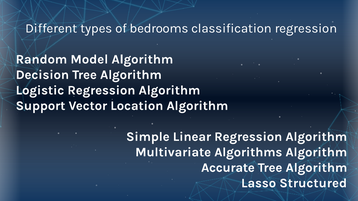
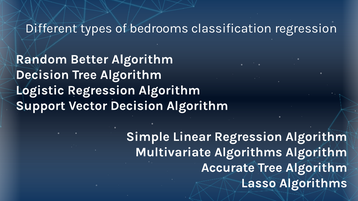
Model: Model -> Better (89, 59)
Vector Location: Location -> Decision (137, 106)
Lasso Structured: Structured -> Algorithms (313, 183)
